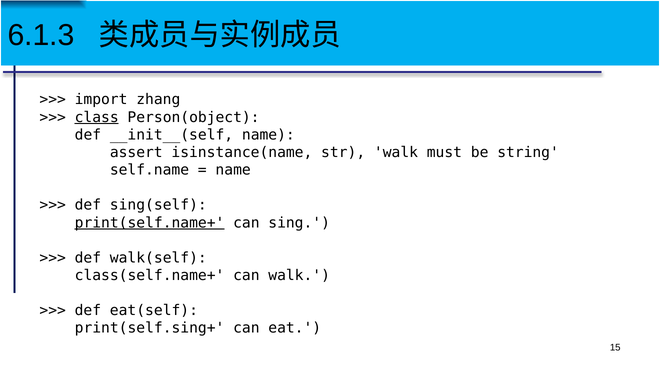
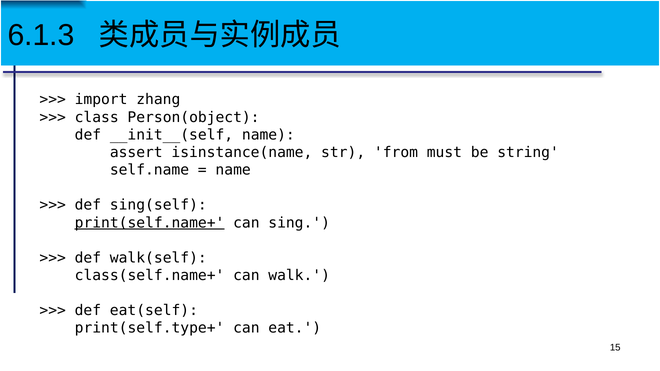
class underline: present -> none (97, 117)
str walk: walk -> from (396, 152)
print(self.sing+: print(self.sing+ -> print(self.type+ (150, 328)
